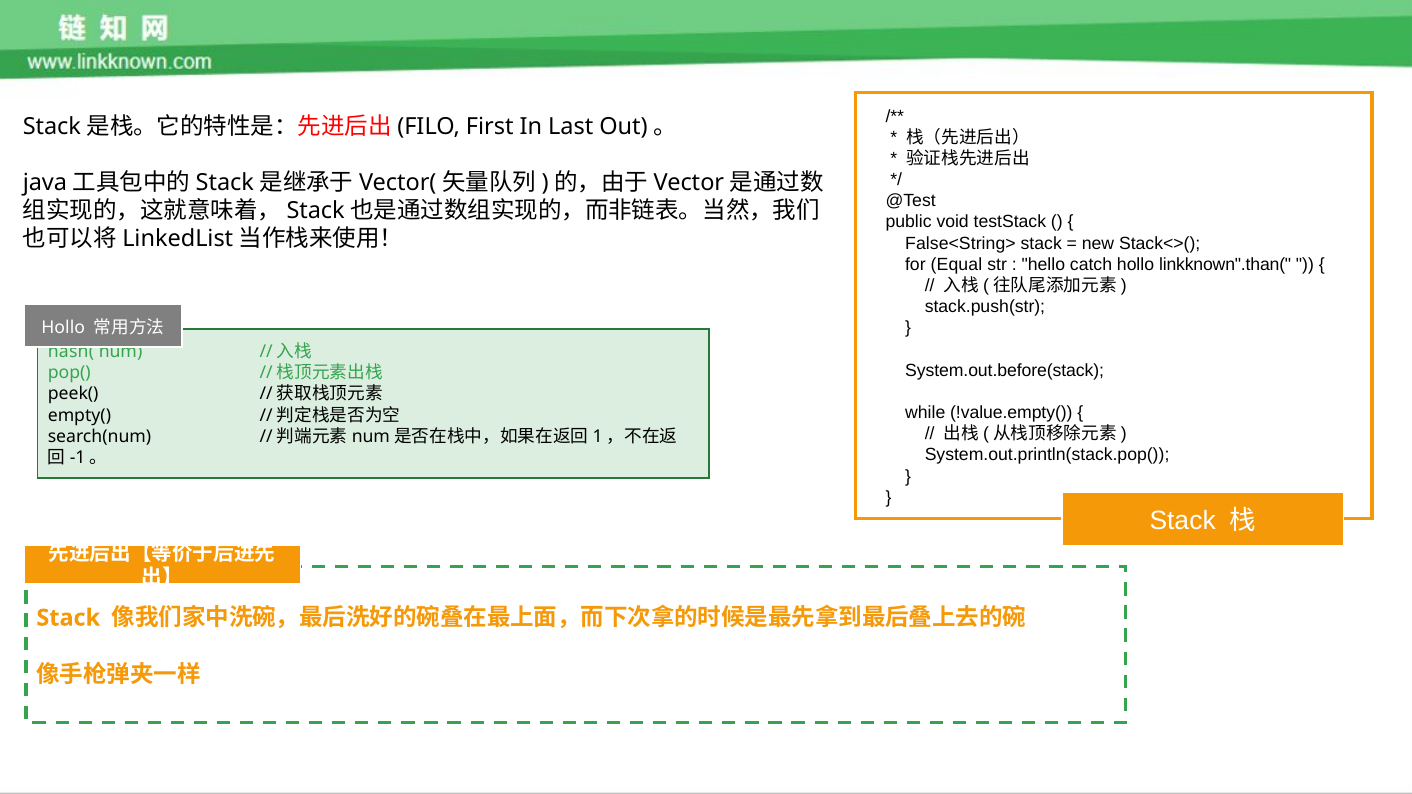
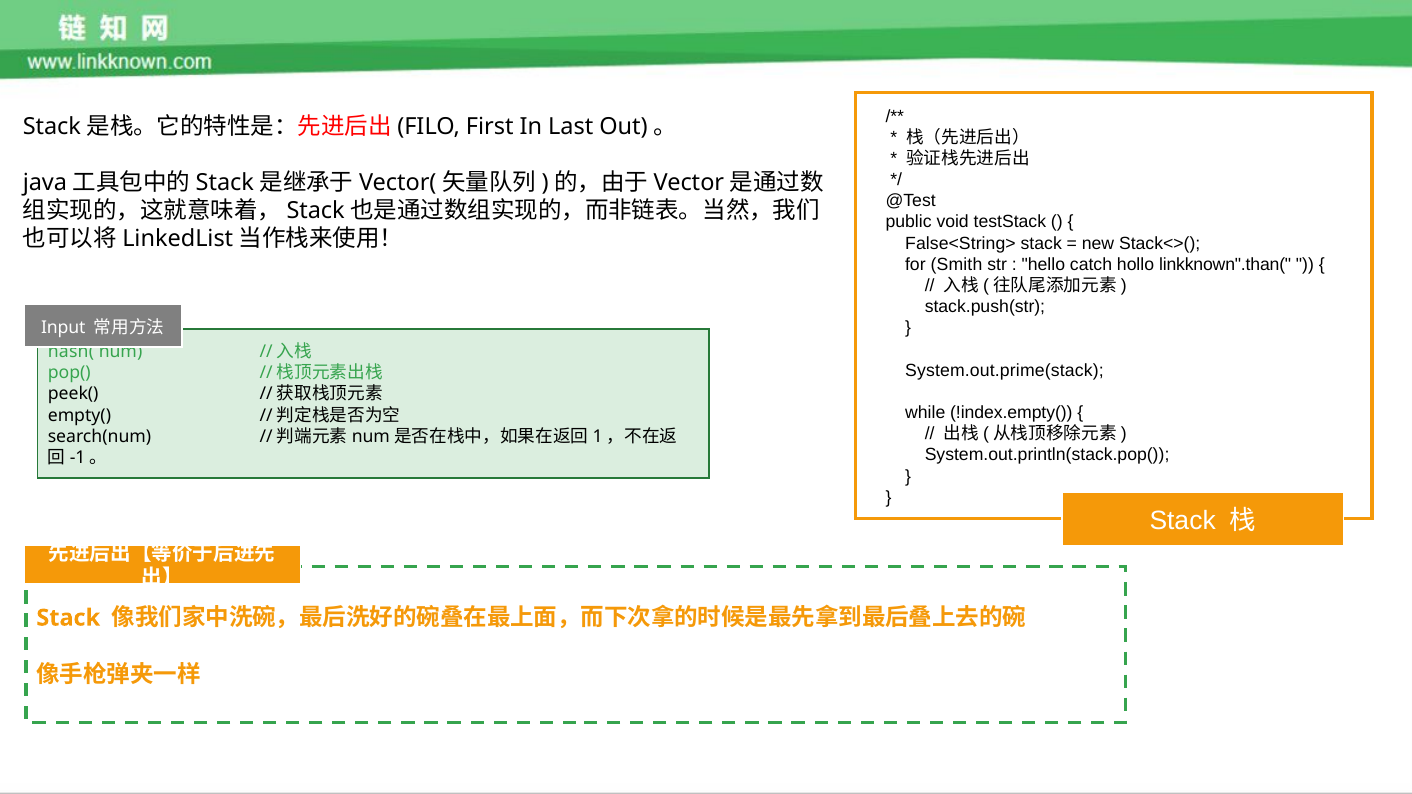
Equal: Equal -> Smith (956, 265)
Hollo: Hollo -> Input (63, 327)
System.out.before(stack: System.out.before(stack -> System.out.prime(stack (1004, 370)
!value.empty(: !value.empty( -> !index.empty( (1011, 413)
